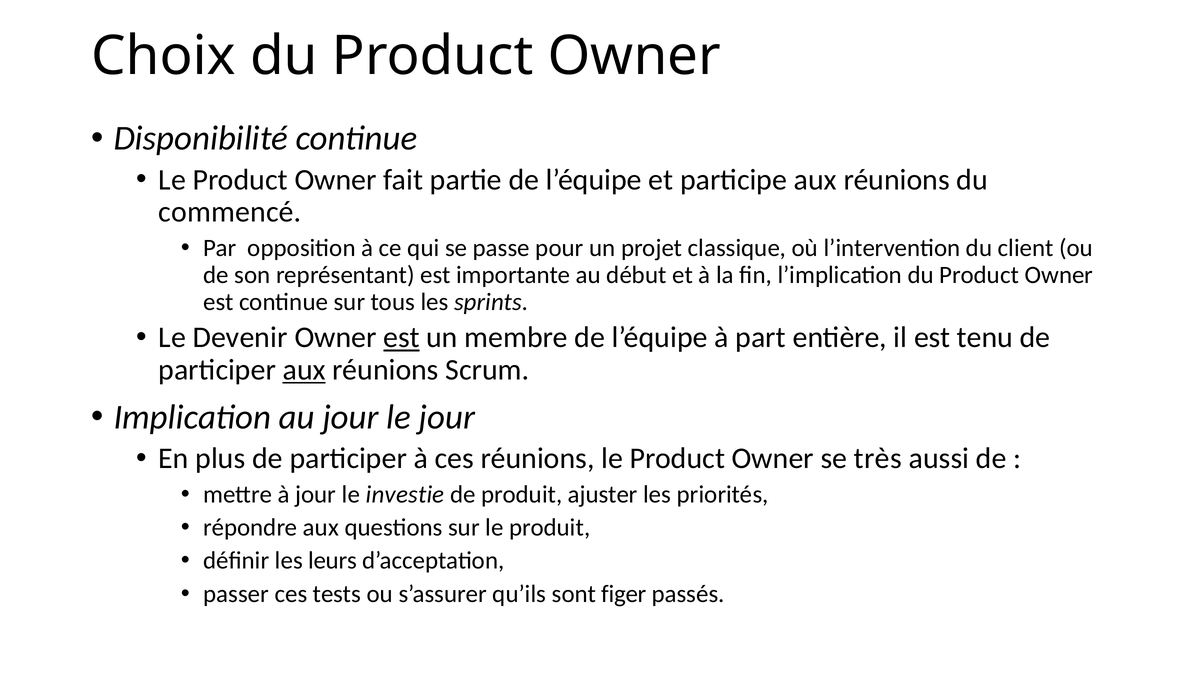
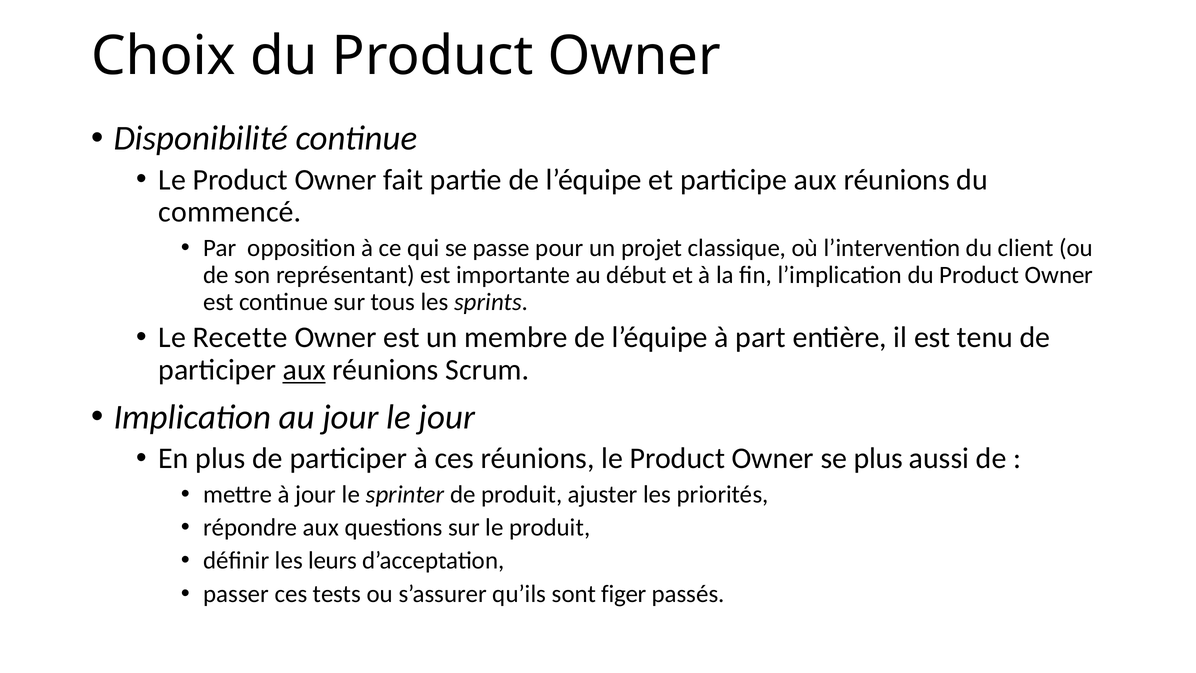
Devenir: Devenir -> Recette (240, 337)
est underline: present -> none (401, 337)
se très: très -> plus (878, 458)
investie: investie -> sprinter (405, 494)
